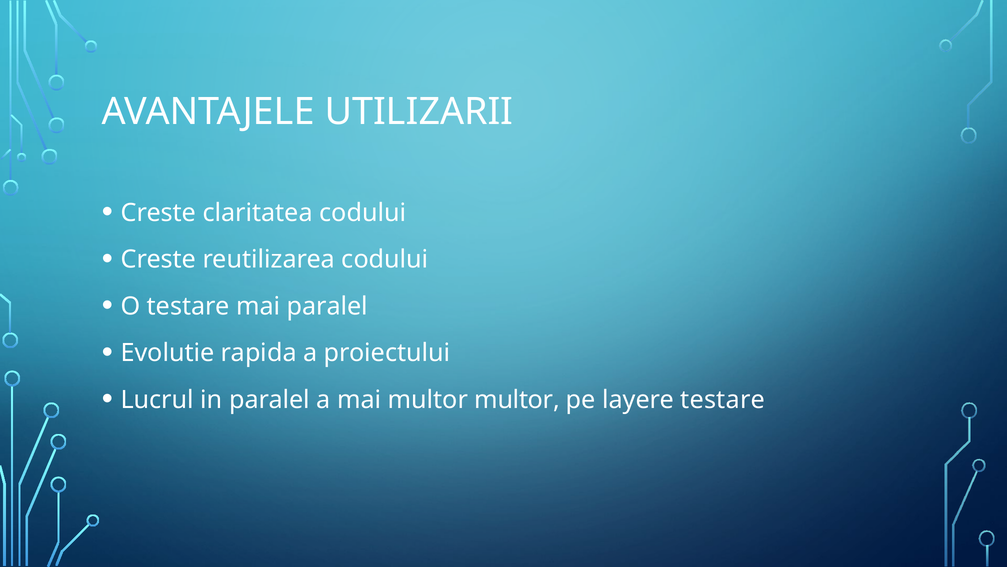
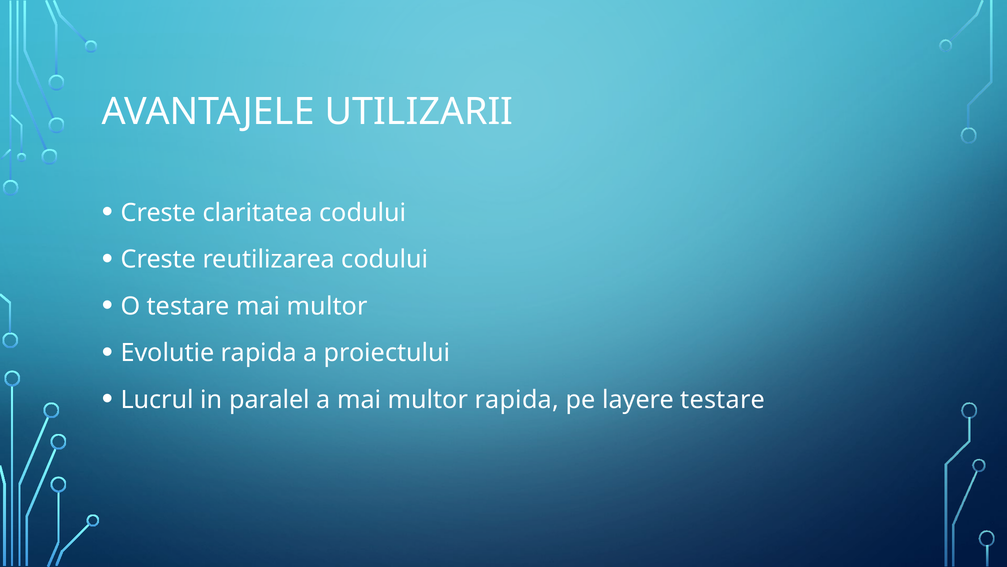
testare mai paralel: paralel -> multor (327, 306)
multor multor: multor -> rapida (517, 399)
